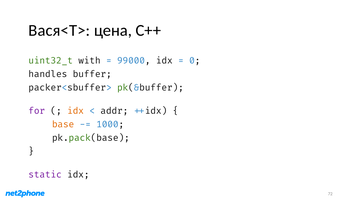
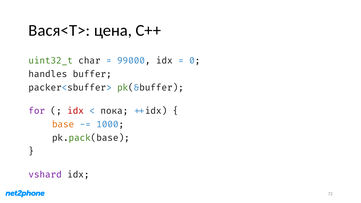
with: with -> char (89, 61)
idx colour: orange -> red (76, 111)
addr: addr -> пока (114, 111)
static: static -> vshard (45, 175)
